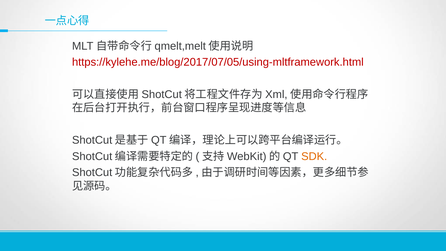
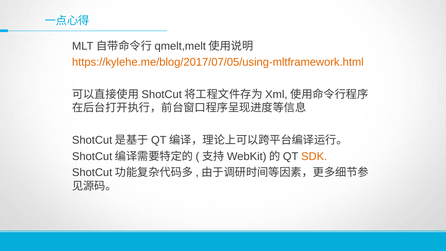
https://kylehe.me/blog/2017/07/05/using-mltframework.html colour: red -> orange (218, 62)
